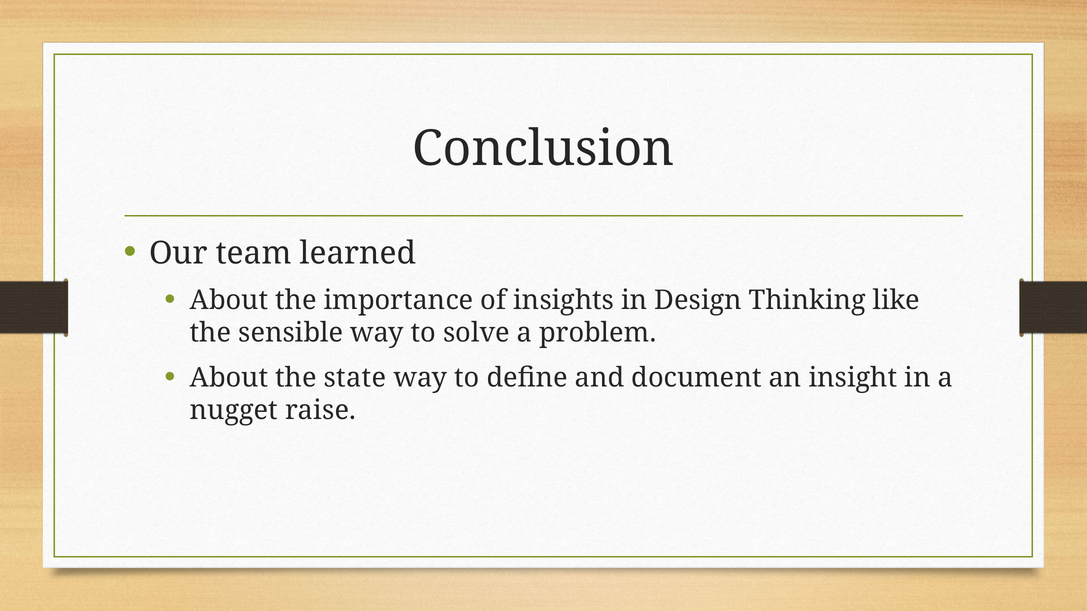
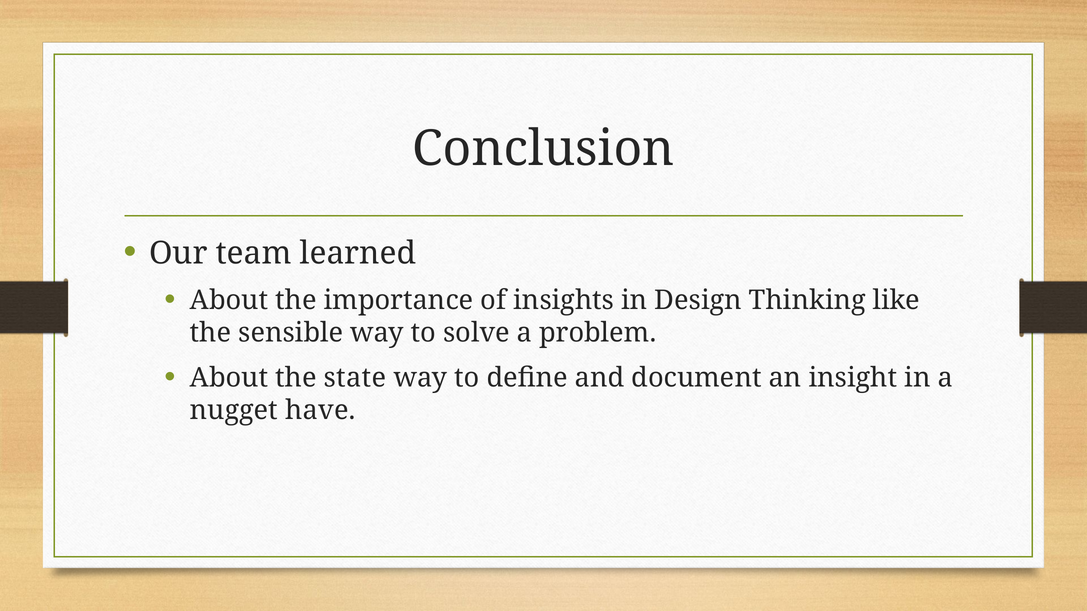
raise: raise -> have (320, 411)
